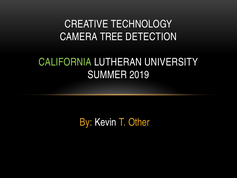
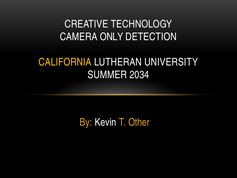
TREE: TREE -> ONLY (112, 37)
CALIFORNIA colour: light green -> yellow (65, 62)
2019: 2019 -> 2034 (139, 75)
